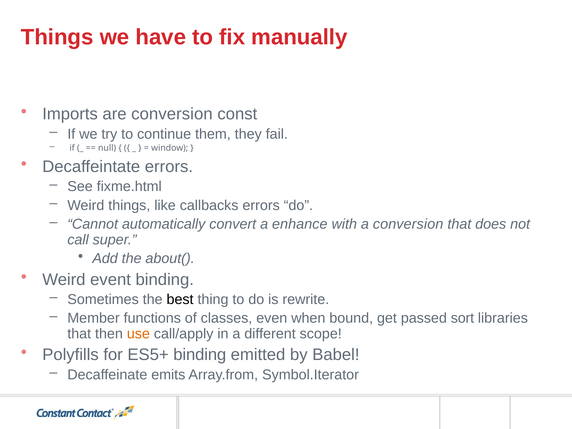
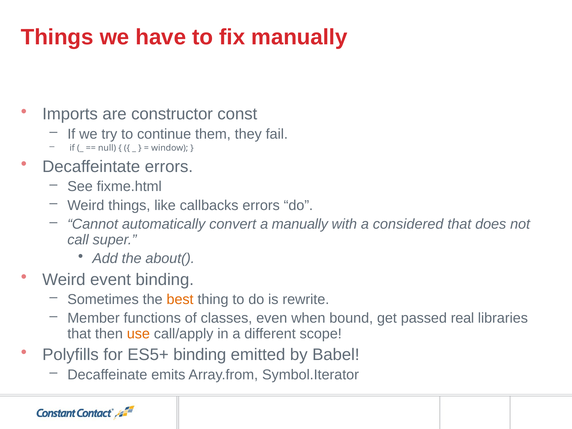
are conversion: conversion -> constructor (172, 114)
a enhance: enhance -> manually (300, 224)
a conversion: conversion -> considered (408, 224)
best colour: black -> orange (180, 299)
sort: sort -> real (462, 318)
